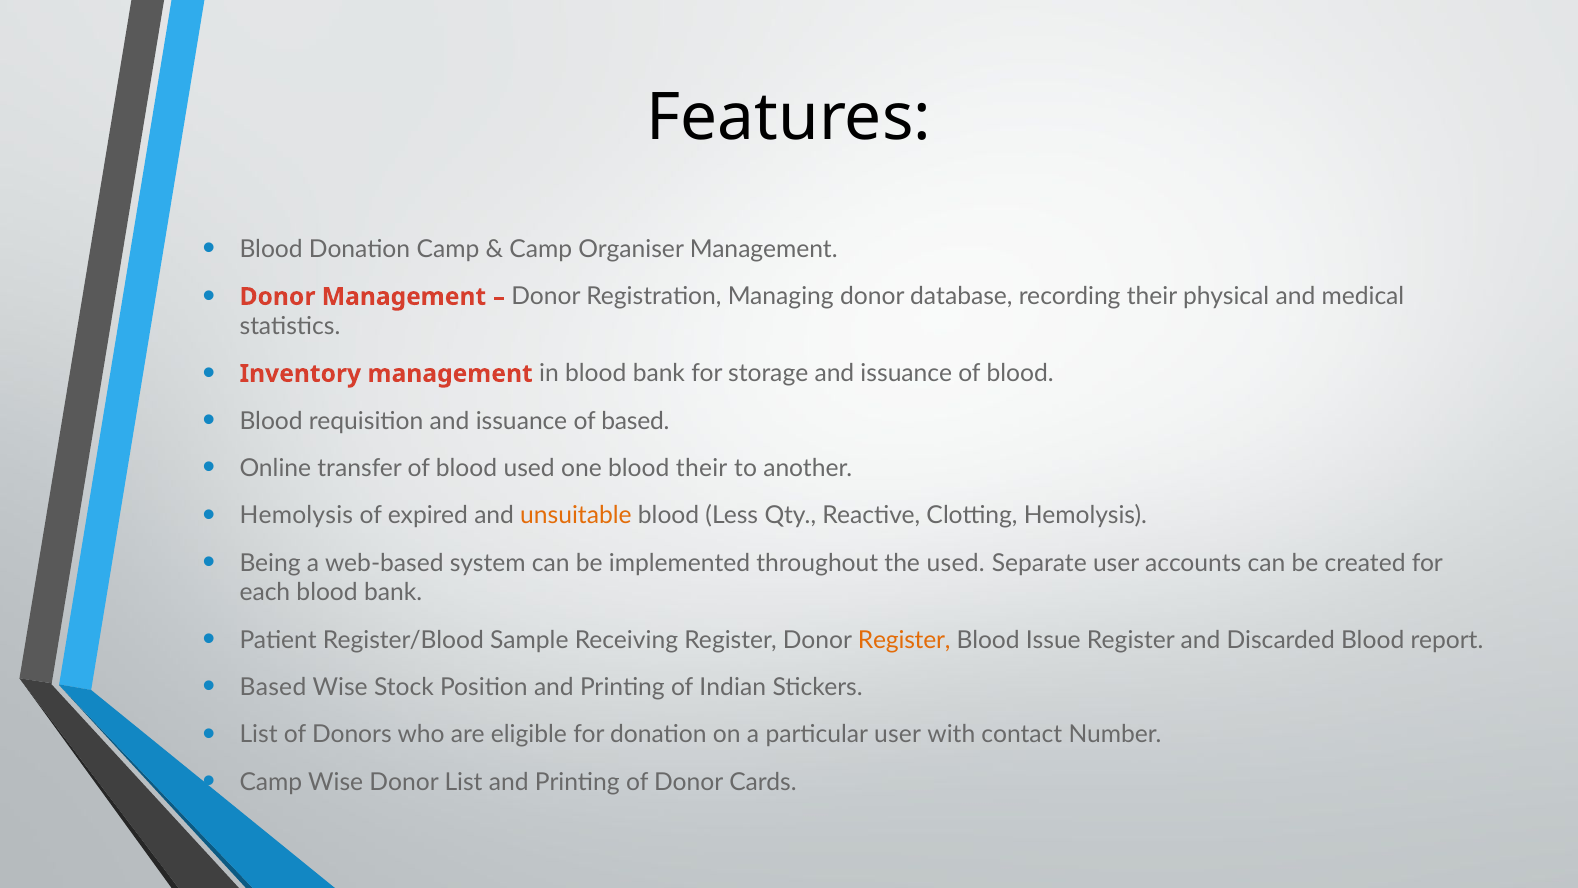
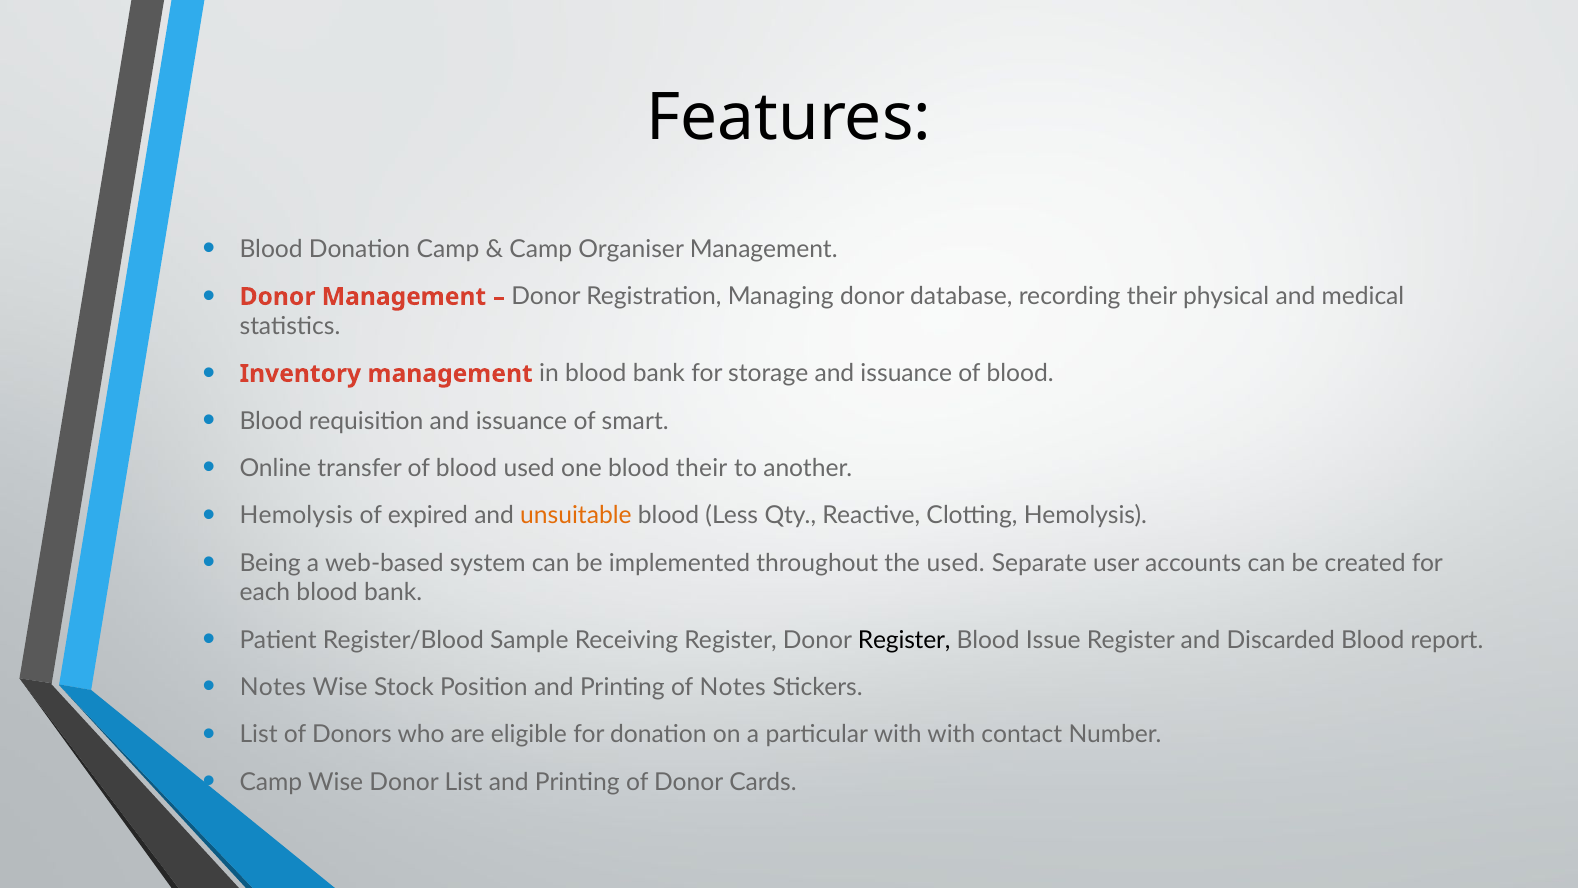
of based: based -> smart (635, 421)
Register colour: orange -> black (904, 640)
Based: Based -> Notes (273, 687)
of Indian: Indian -> Notes (733, 687)
particular user: user -> with (898, 734)
